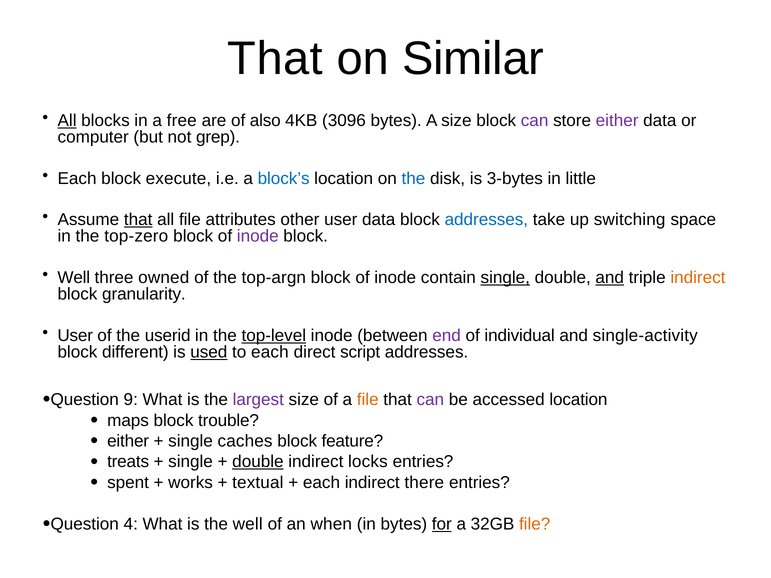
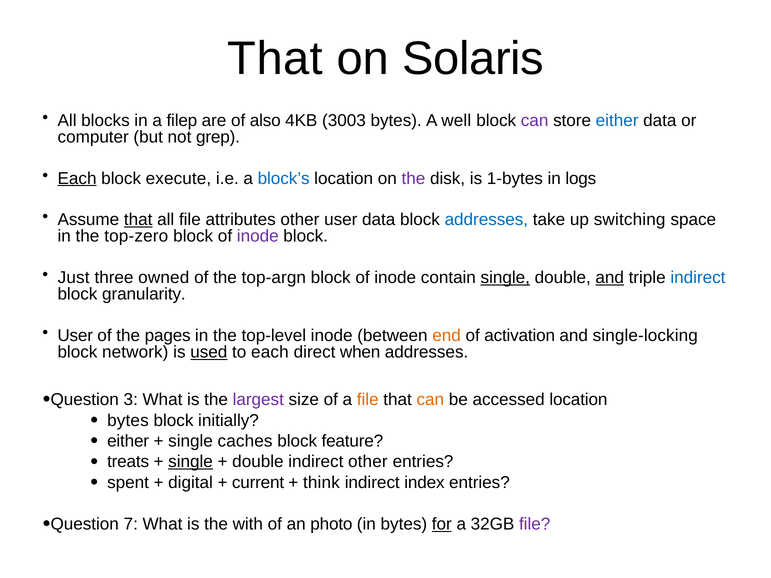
Similar: Similar -> Solaris (473, 59)
All underline: present -> none (67, 121)
free: free -> filep (182, 121)
3096: 3096 -> 3003 (344, 121)
A size: size -> well (456, 121)
either colour: purple -> blue (617, 121)
Each underline: none -> present (77, 178)
the colour: blue -> purple (413, 178)
3-bytes: 3-bytes -> 1-bytes (515, 178)
little: little -> logs (581, 178)
Well: Well -> Just (74, 278)
indirect colour: orange -> blue (698, 278)
userid: userid -> pages (168, 336)
top-level underline: present -> none (274, 336)
end colour: purple -> orange (447, 336)
individual: individual -> activation (520, 336)
single-activity: single-activity -> single-locking (645, 336)
different: different -> network (135, 352)
script: script -> when (360, 352)
9: 9 -> 3 (131, 400)
can colour: purple -> orange (430, 400)
maps: maps -> bytes (128, 421)
trouble: trouble -> initially (228, 421)
single underline: none -> present (191, 462)
double underline: present -> none (258, 462)
indirect locks: locks -> other (368, 462)
works: works -> digital (191, 483)
textual: textual -> current (258, 483)
each: each -> think (321, 483)
there: there -> index (424, 483)
4: 4 -> 7 (131, 524)
the well: well -> with (248, 524)
when: when -> photo (331, 524)
file colour: orange -> purple (535, 524)
